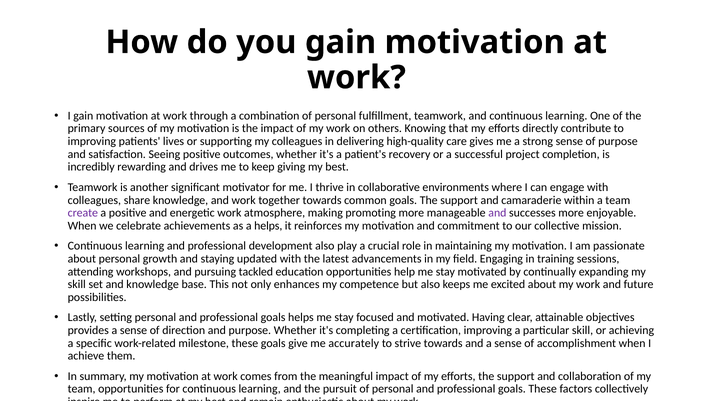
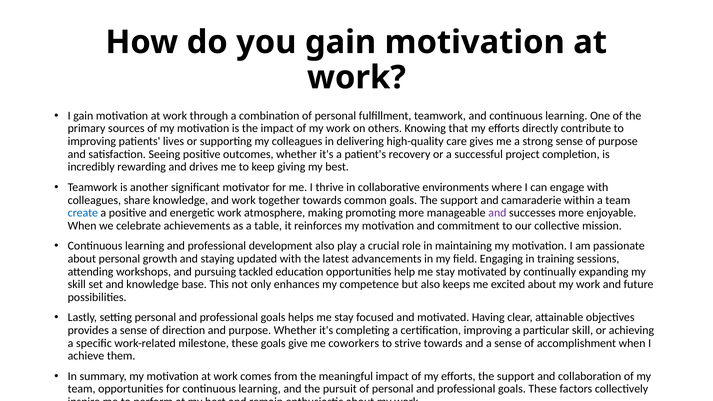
create colour: purple -> blue (83, 213)
a helps: helps -> table (268, 226)
accurately: accurately -> coworkers (354, 343)
